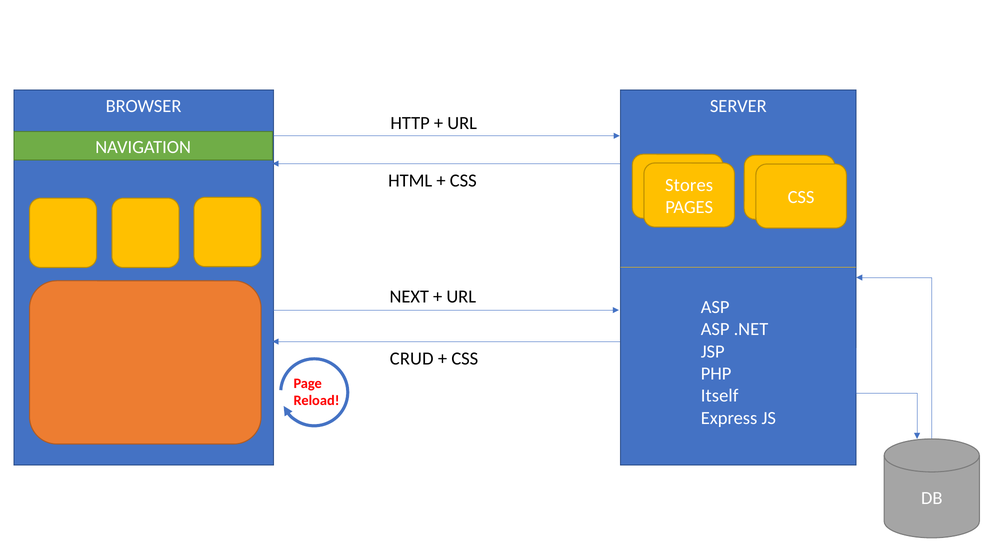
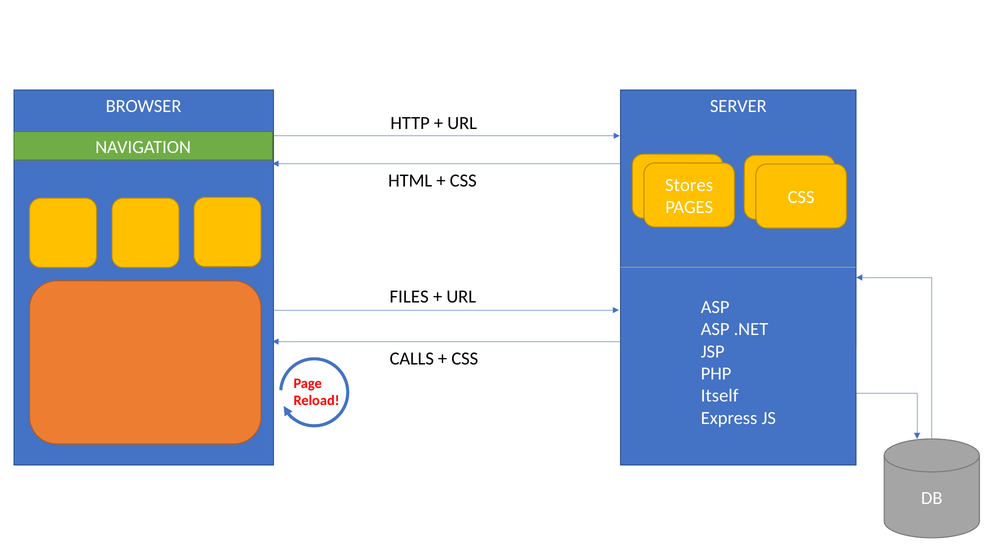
NEXT: NEXT -> FILES (409, 297)
CRUD: CRUD -> CALLS (412, 359)
